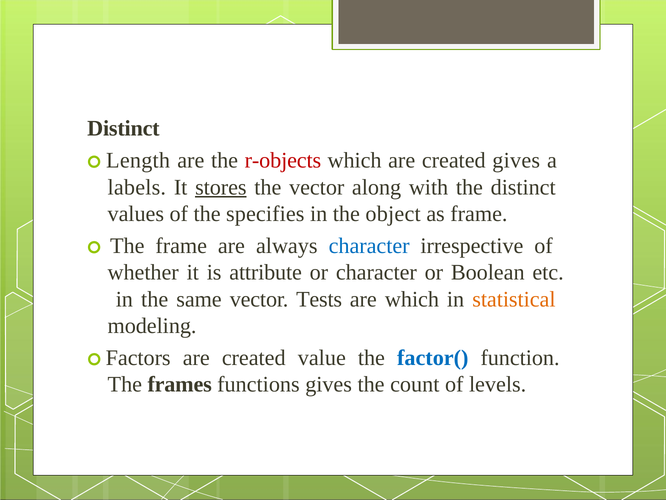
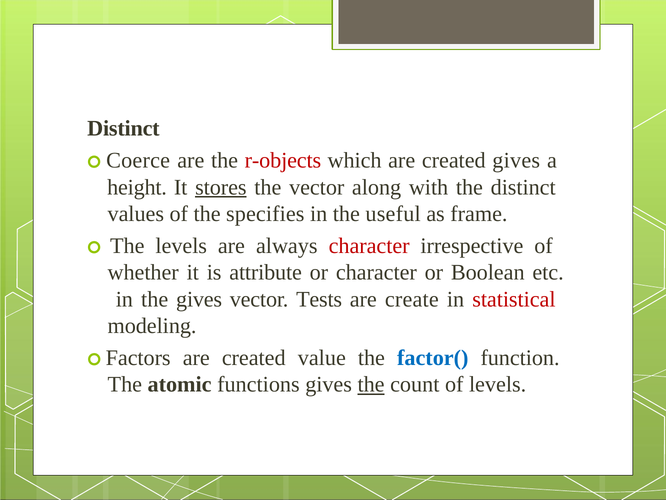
Length: Length -> Coerce (138, 160)
labels: labels -> height (137, 187)
object: object -> useful (393, 214)
The frame: frame -> levels (181, 246)
character colour: blue -> red (369, 246)
the same: same -> gives (199, 299)
are which: which -> create (412, 299)
statistical colour: orange -> red (514, 299)
frames: frames -> atomic (180, 384)
the underline: none -> present (371, 384)
